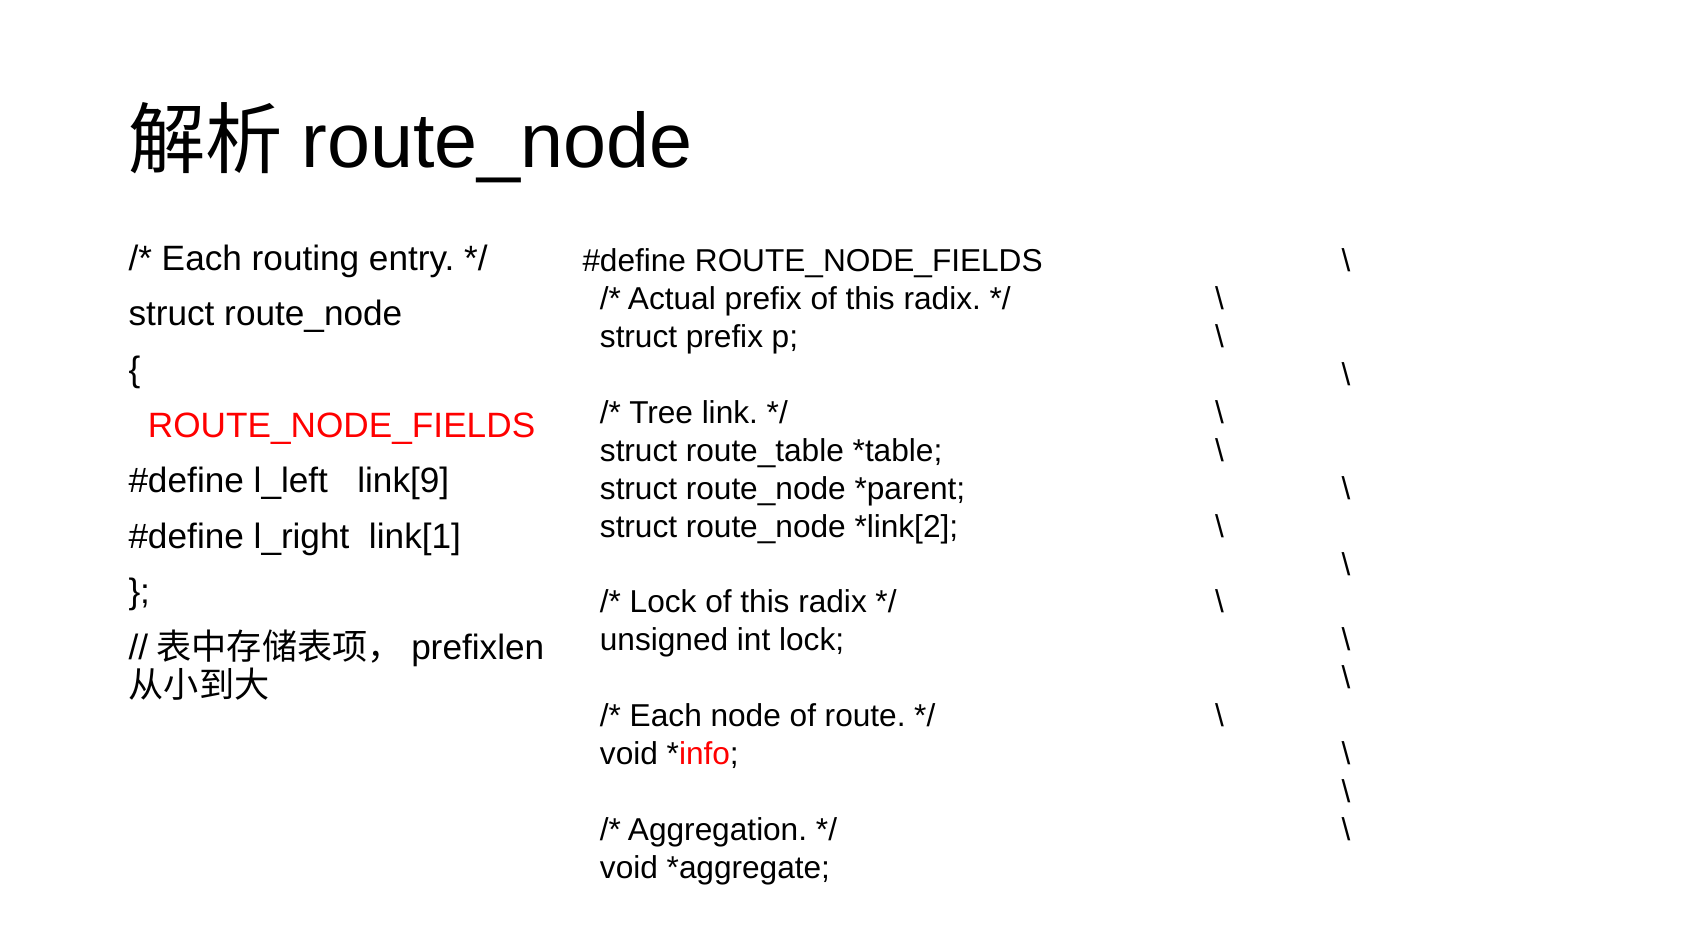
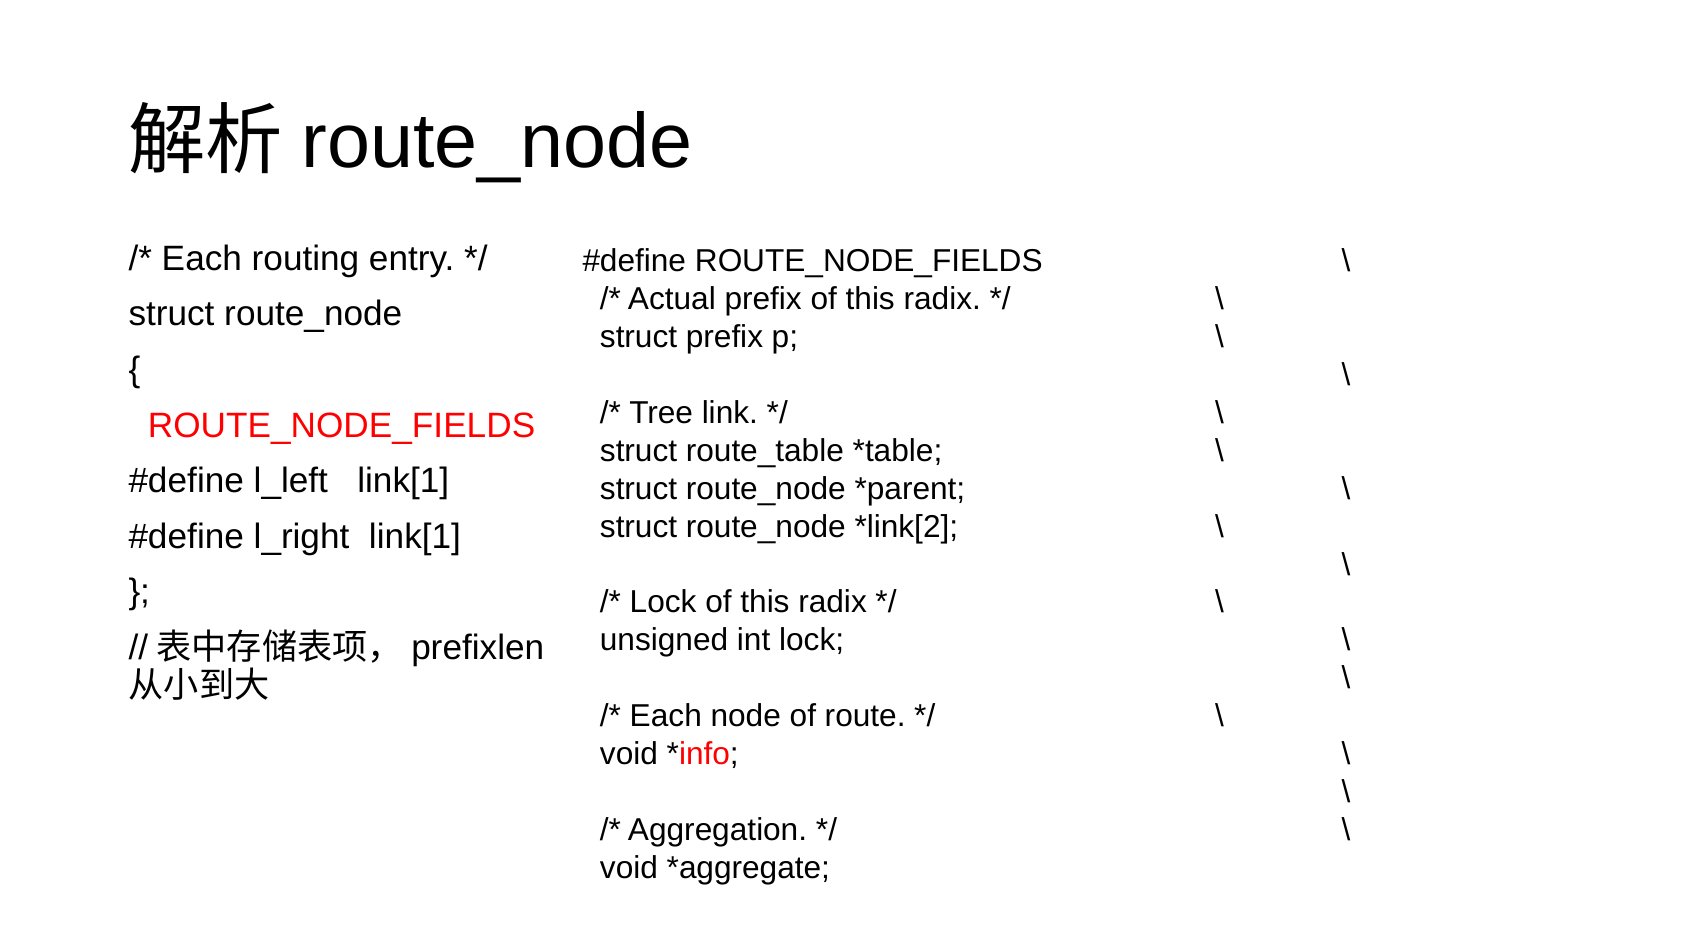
l_left link[9: link[9 -> link[1 (403, 481)
